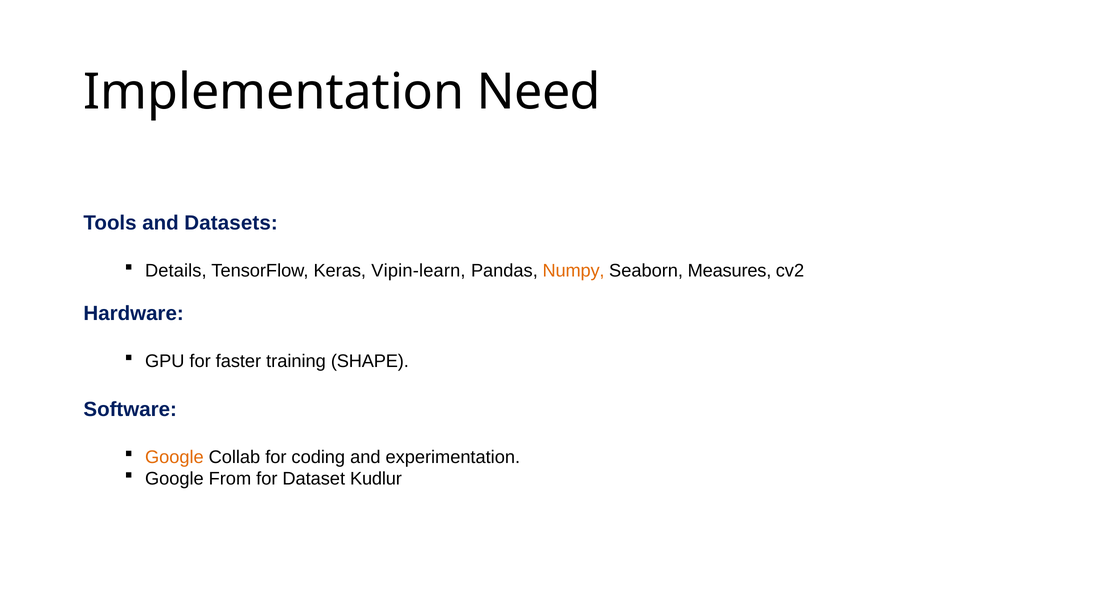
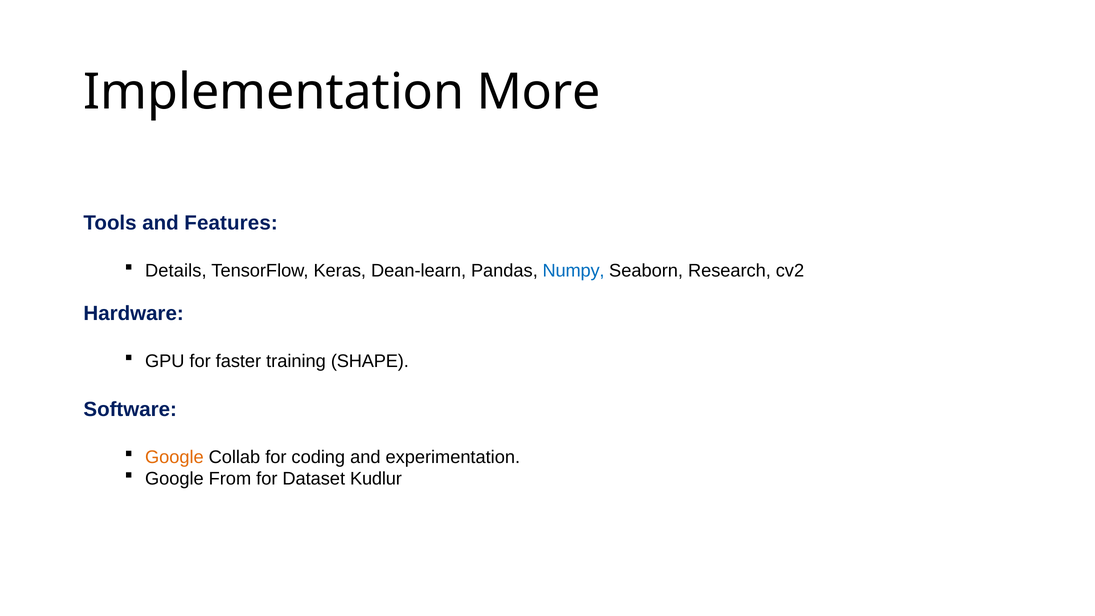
Need: Need -> More (539, 92)
Datasets: Datasets -> Features (231, 223)
Vipin-learn: Vipin-learn -> Dean-learn (419, 271)
Numpy colour: orange -> blue (574, 271)
Measures: Measures -> Research (729, 271)
